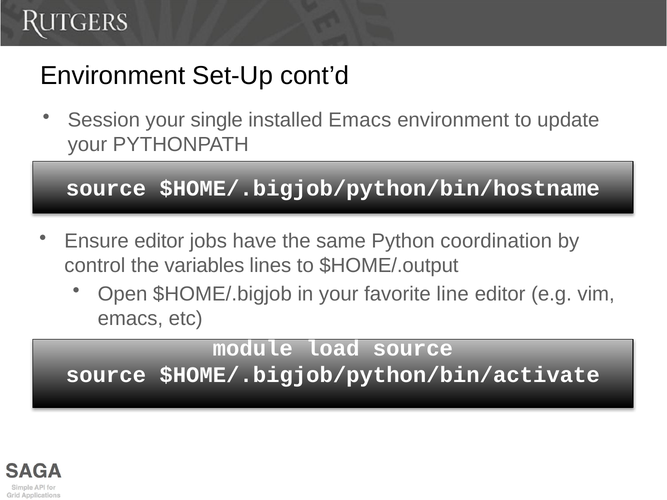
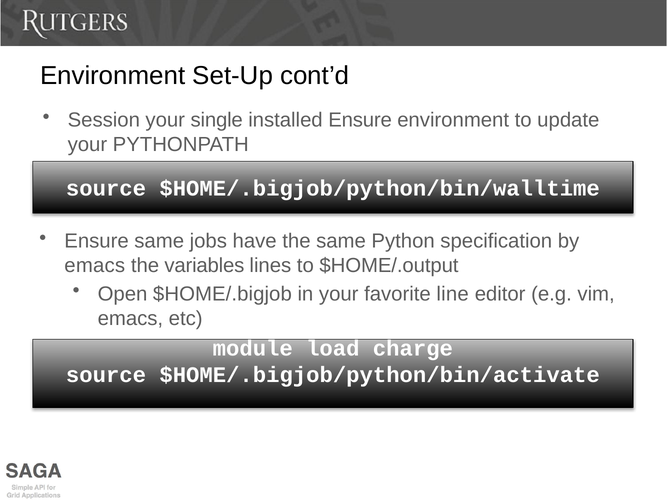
installed Emacs: Emacs -> Ensure (360, 120)
$HOME/.bigjob/python/bin/hostname: $HOME/.bigjob/python/bin/hostname -> $HOME/.bigjob/python/bin/walltime (380, 189)
Ensure editor: editor -> same (159, 241)
coordination: coordination -> specification (496, 241)
control: control -> emacs (95, 266)
load source: source -> charge (413, 348)
